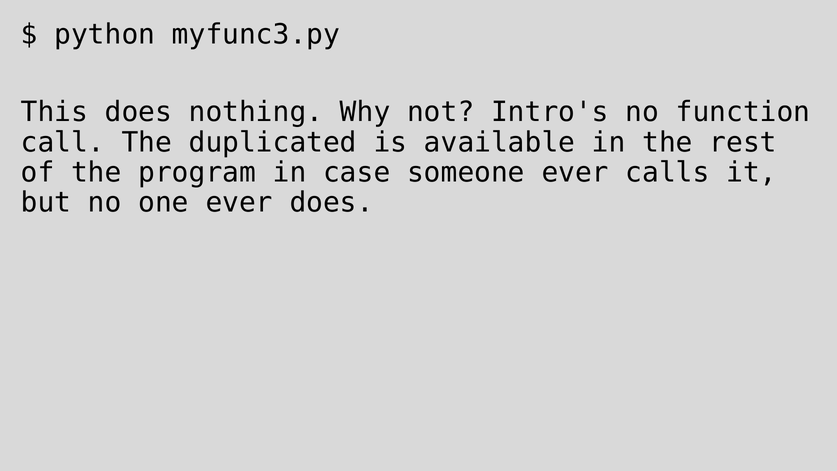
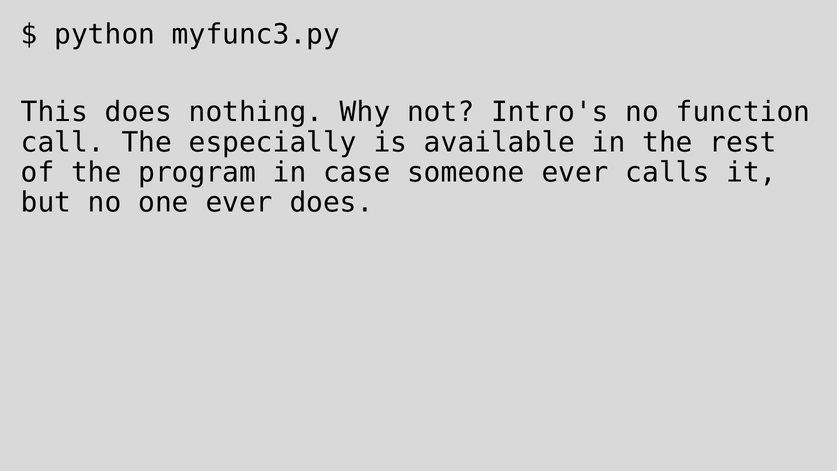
duplicated: duplicated -> especially (273, 142)
